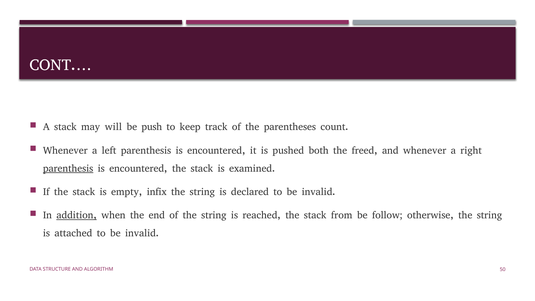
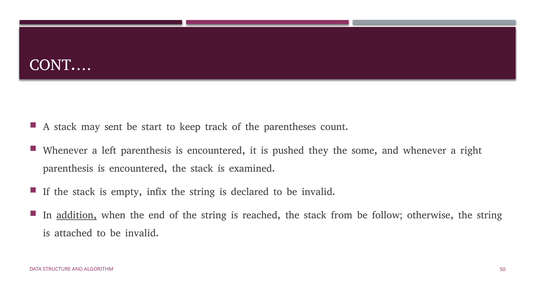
will: will -> sent (113, 127)
push: push -> start (152, 127)
both: both -> they (319, 150)
freed: freed -> some (365, 150)
parenthesis underline: present -> none (68, 168)
